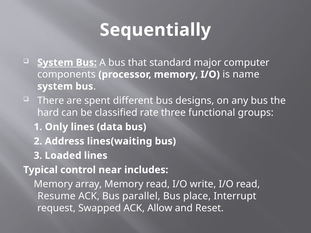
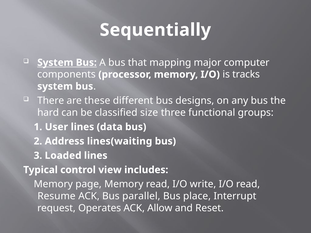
standard: standard -> mapping (170, 63)
name: name -> tracks (246, 75)
spent: spent -> these (97, 101)
rate: rate -> size (149, 113)
Only: Only -> User (56, 127)
near: near -> view (110, 170)
array: array -> page (89, 184)
Swapped: Swapped -> Operates (100, 208)
